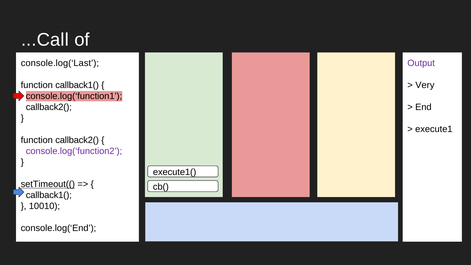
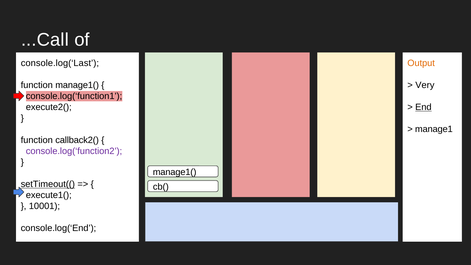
Output colour: purple -> orange (421, 63)
function callback1(: callback1( -> manage1( (77, 85)
callback2(: callback2( -> execute2( (49, 107)
End underline: none -> present (423, 107)
execute1: execute1 -> manage1 (434, 129)
execute1(: execute1( -> manage1( (175, 172)
callback1(: callback1( -> execute1( (49, 195)
10010: 10010 -> 10001 (44, 206)
